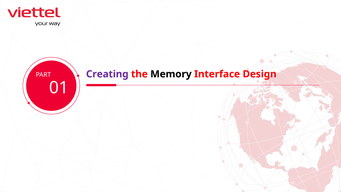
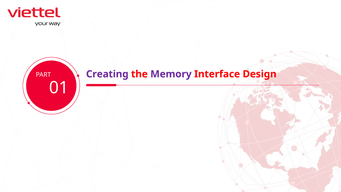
Memory colour: black -> purple (171, 74)
